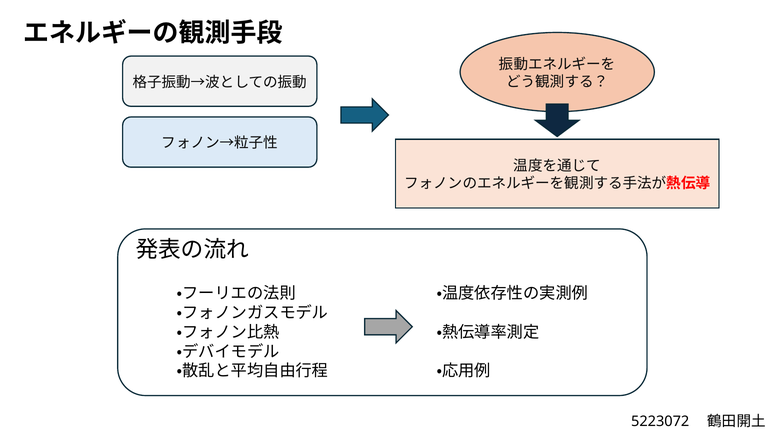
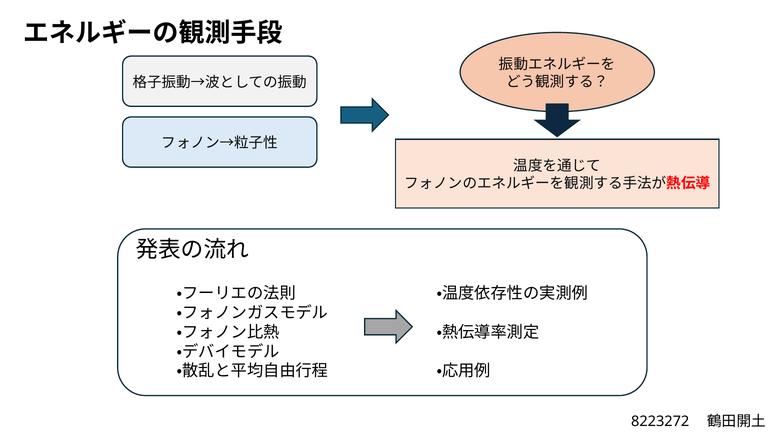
5223072: 5223072 -> 8223272 (660, 421)
